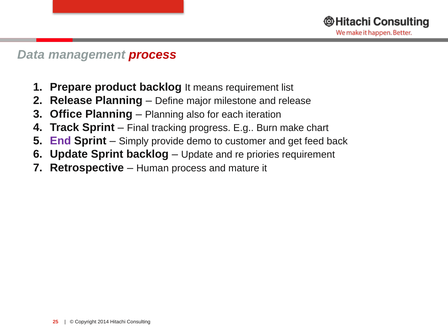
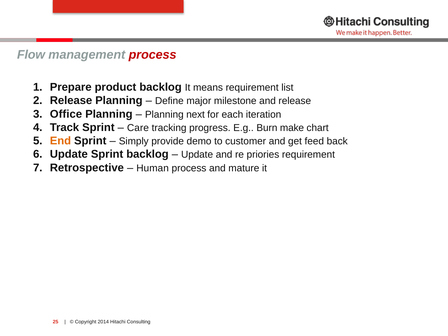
Data: Data -> Flow (31, 55)
also: also -> next (196, 114)
Final: Final -> Care (138, 128)
End colour: purple -> orange (60, 141)
